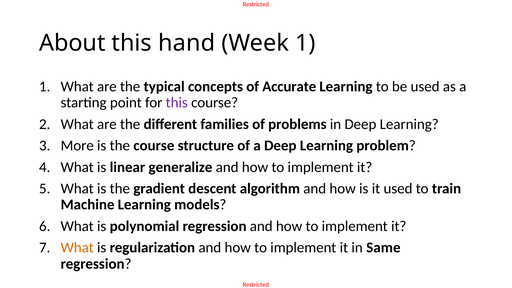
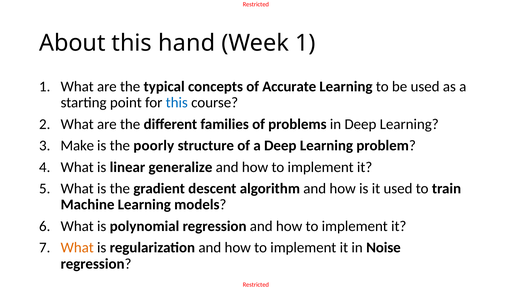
this colour: purple -> blue (177, 103)
More: More -> Make (77, 146)
the course: course -> poorly (154, 146)
Same: Same -> Noise (383, 248)
